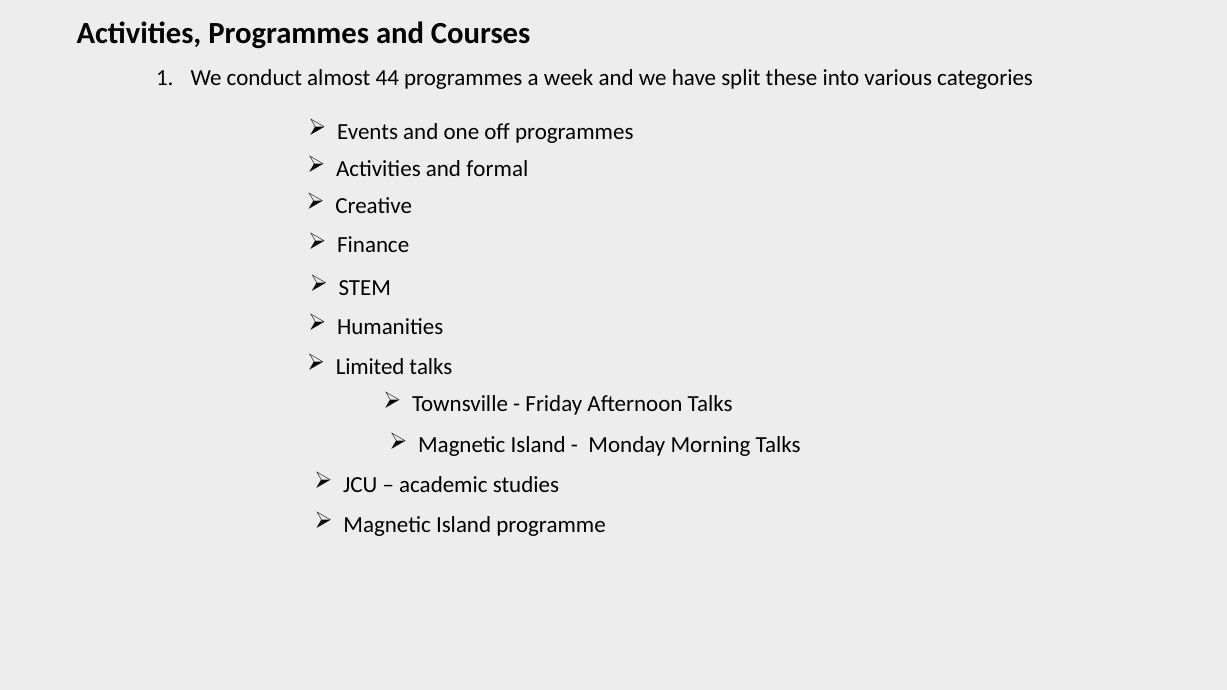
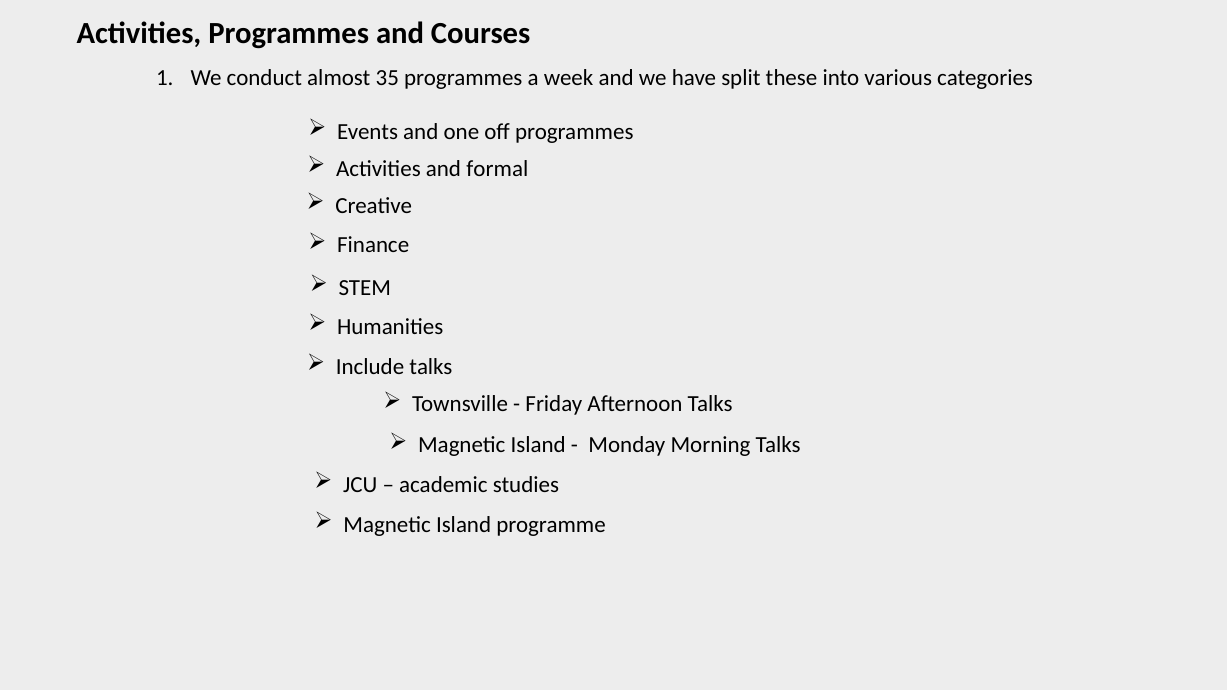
44: 44 -> 35 (387, 78)
Limited: Limited -> Include (370, 367)
